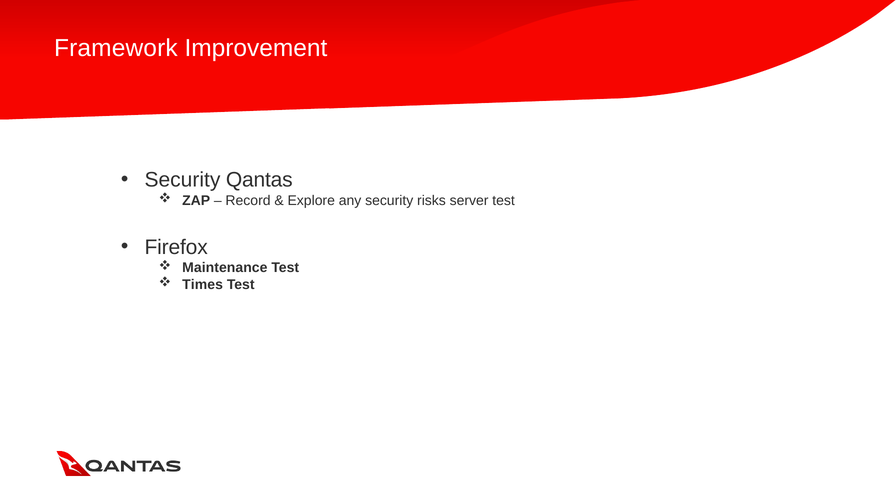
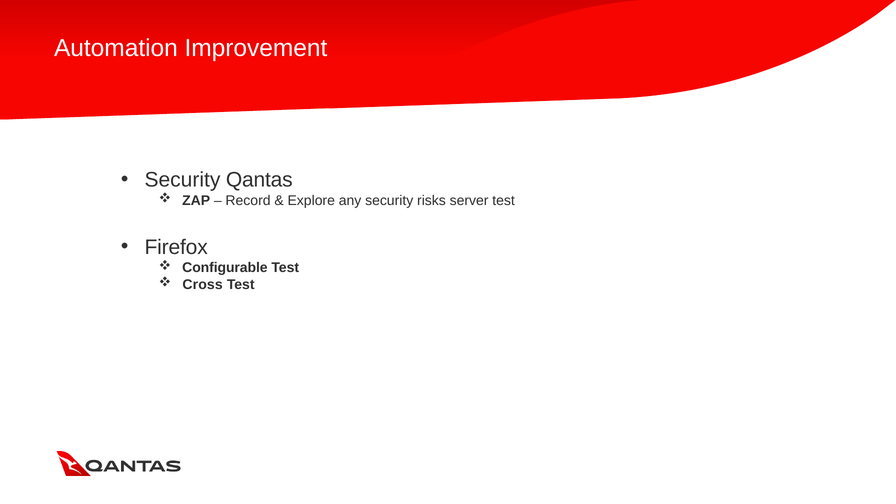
Framework: Framework -> Automation (116, 48)
Maintenance: Maintenance -> Configurable (225, 268)
Times: Times -> Cross (203, 284)
